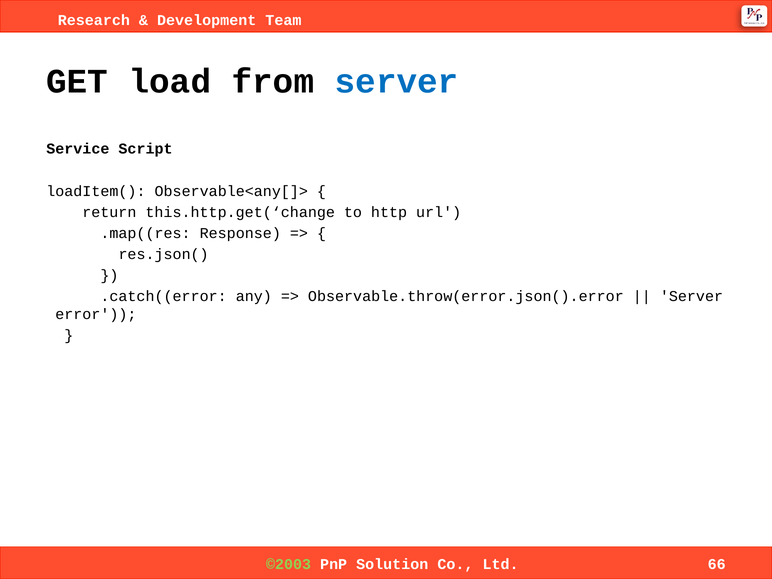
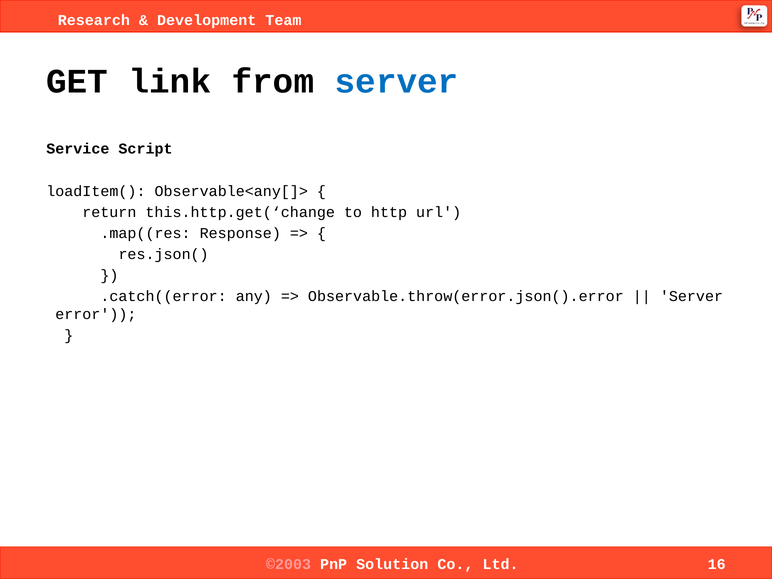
load: load -> link (170, 82)
©2003 colour: light green -> pink (289, 564)
66: 66 -> 16 (717, 564)
